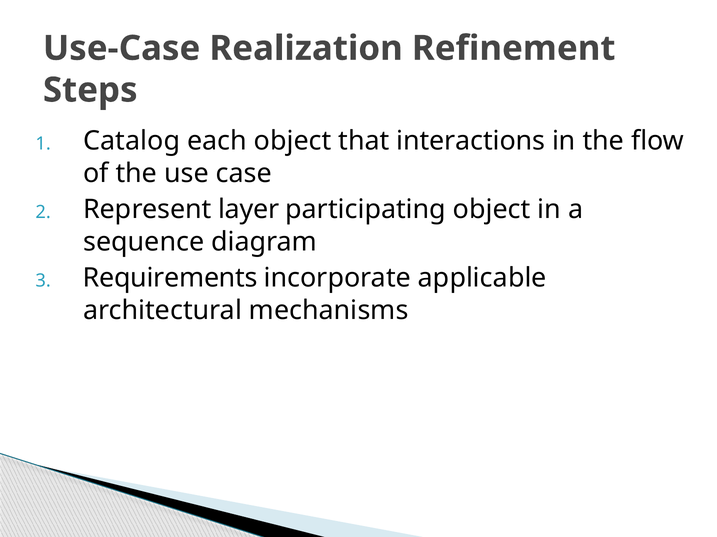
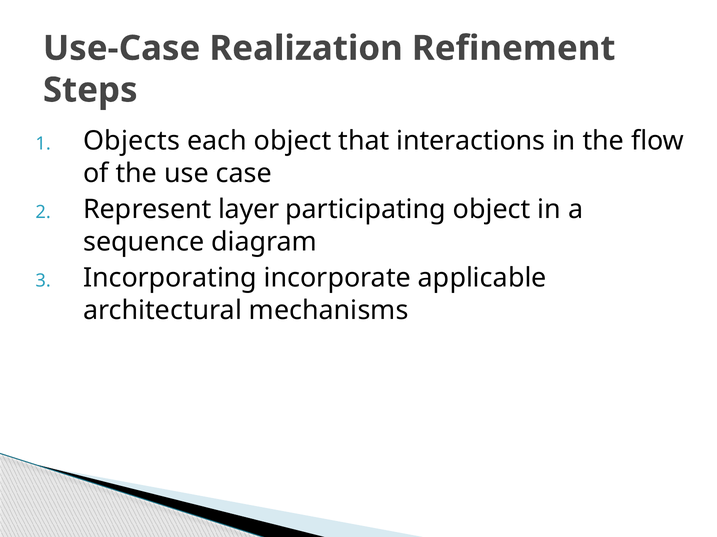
Catalog: Catalog -> Objects (132, 141)
Requirements: Requirements -> Incorporating (170, 278)
